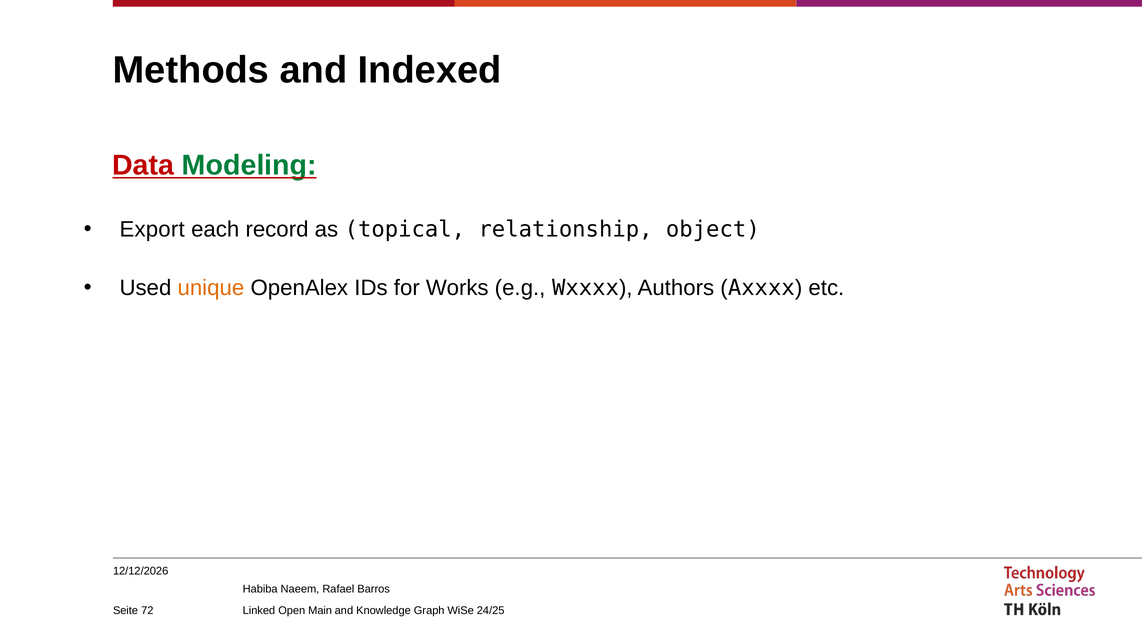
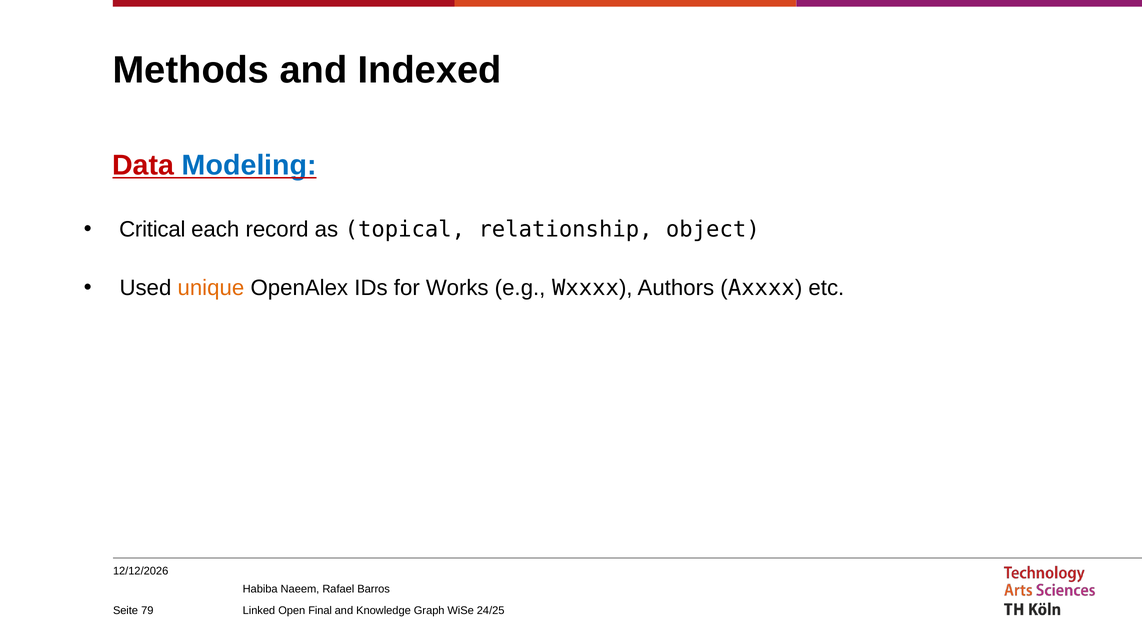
Modeling colour: green -> blue (249, 165)
Export: Export -> Critical (152, 229)
Main: Main -> Final (320, 610)
72: 72 -> 79 (147, 610)
